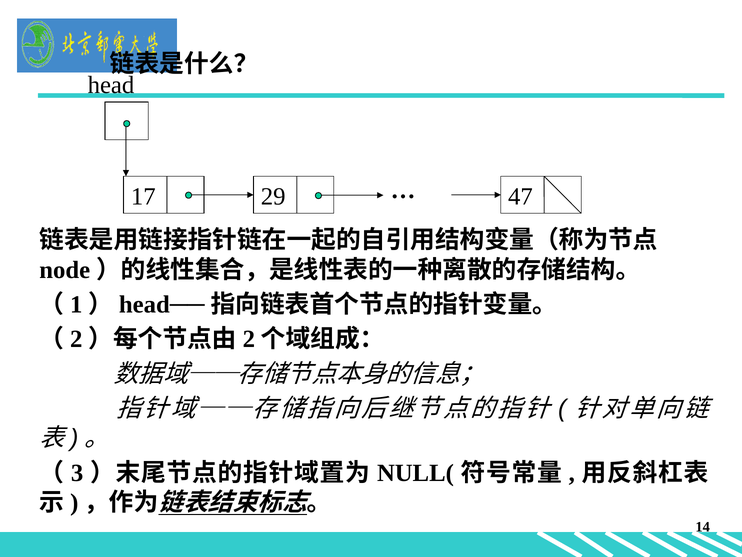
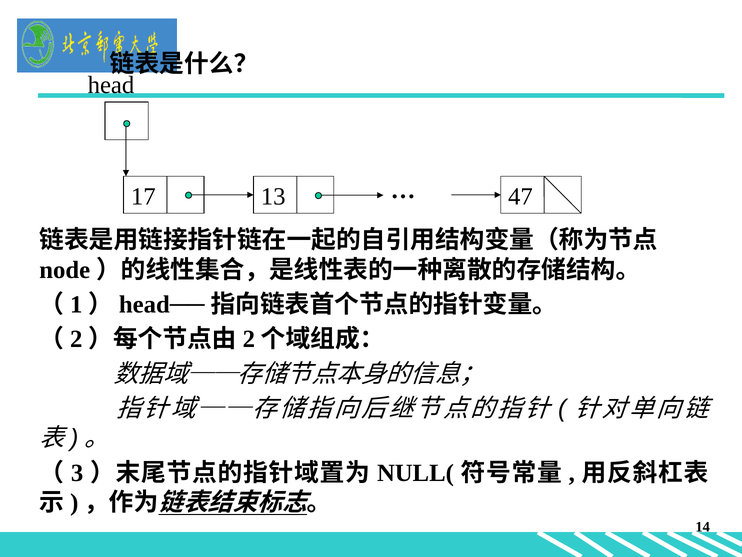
29: 29 -> 13 (273, 196)
